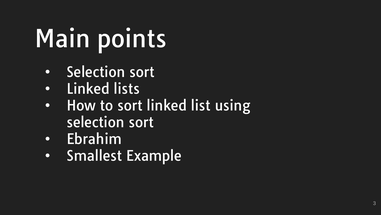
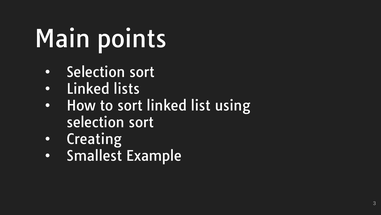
Ebrahim: Ebrahim -> Creating (94, 139)
